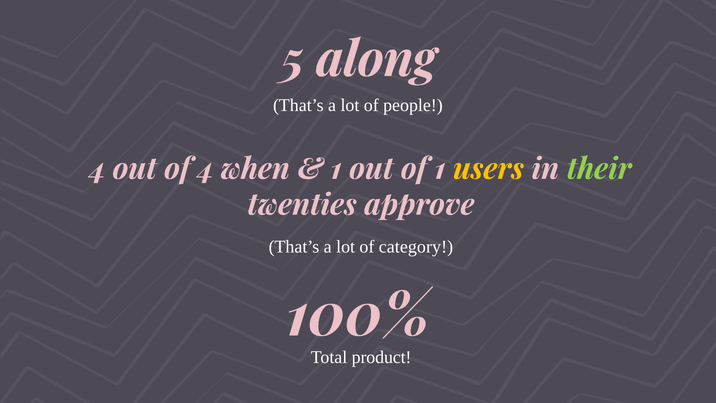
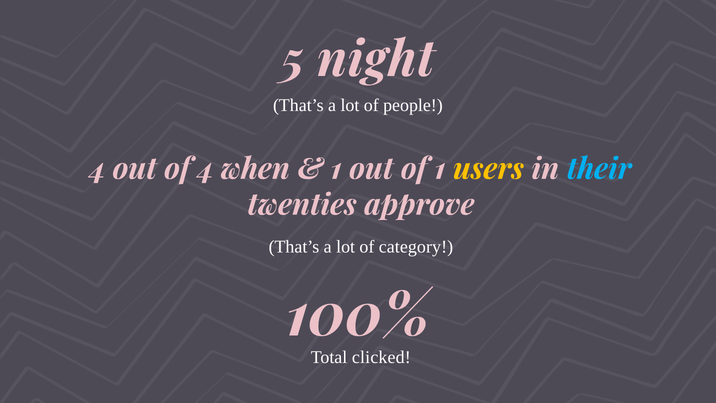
along: along -> night (376, 60)
their colour: light green -> light blue (599, 169)
product: product -> clicked (381, 357)
